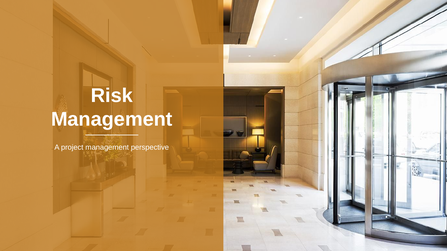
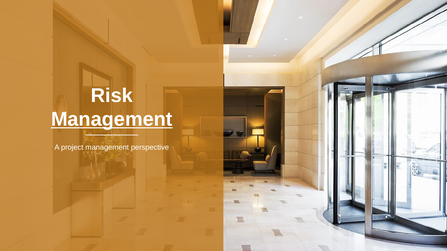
Management underline: none -> present (112, 120)
